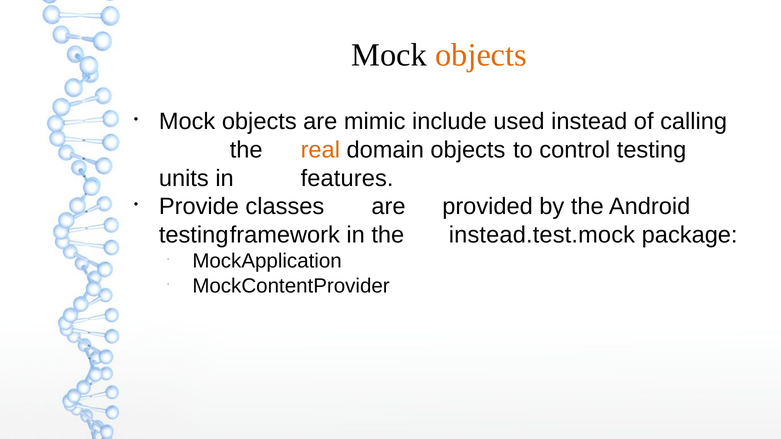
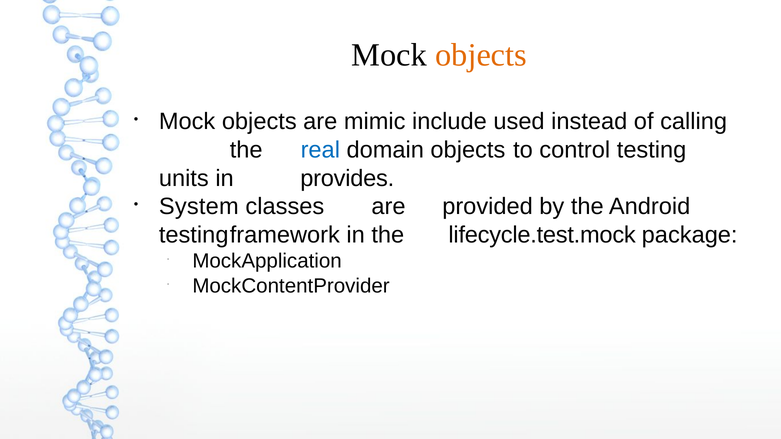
real colour: orange -> blue (320, 150)
features: features -> provides (347, 178)
Provide: Provide -> System (199, 207)
instead.test.mock: instead.test.mock -> lifecycle.test.mock (542, 235)
